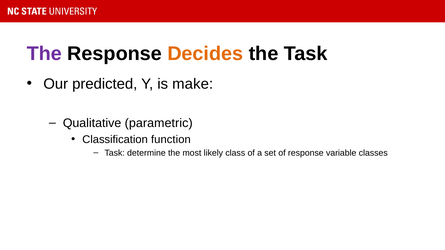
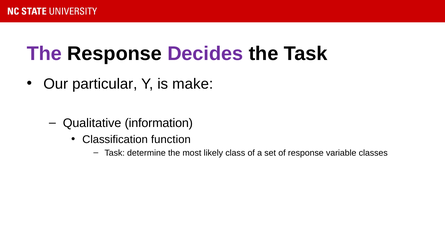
Decides colour: orange -> purple (205, 54)
predicted: predicted -> particular (105, 84)
parametric: parametric -> information (159, 123)
